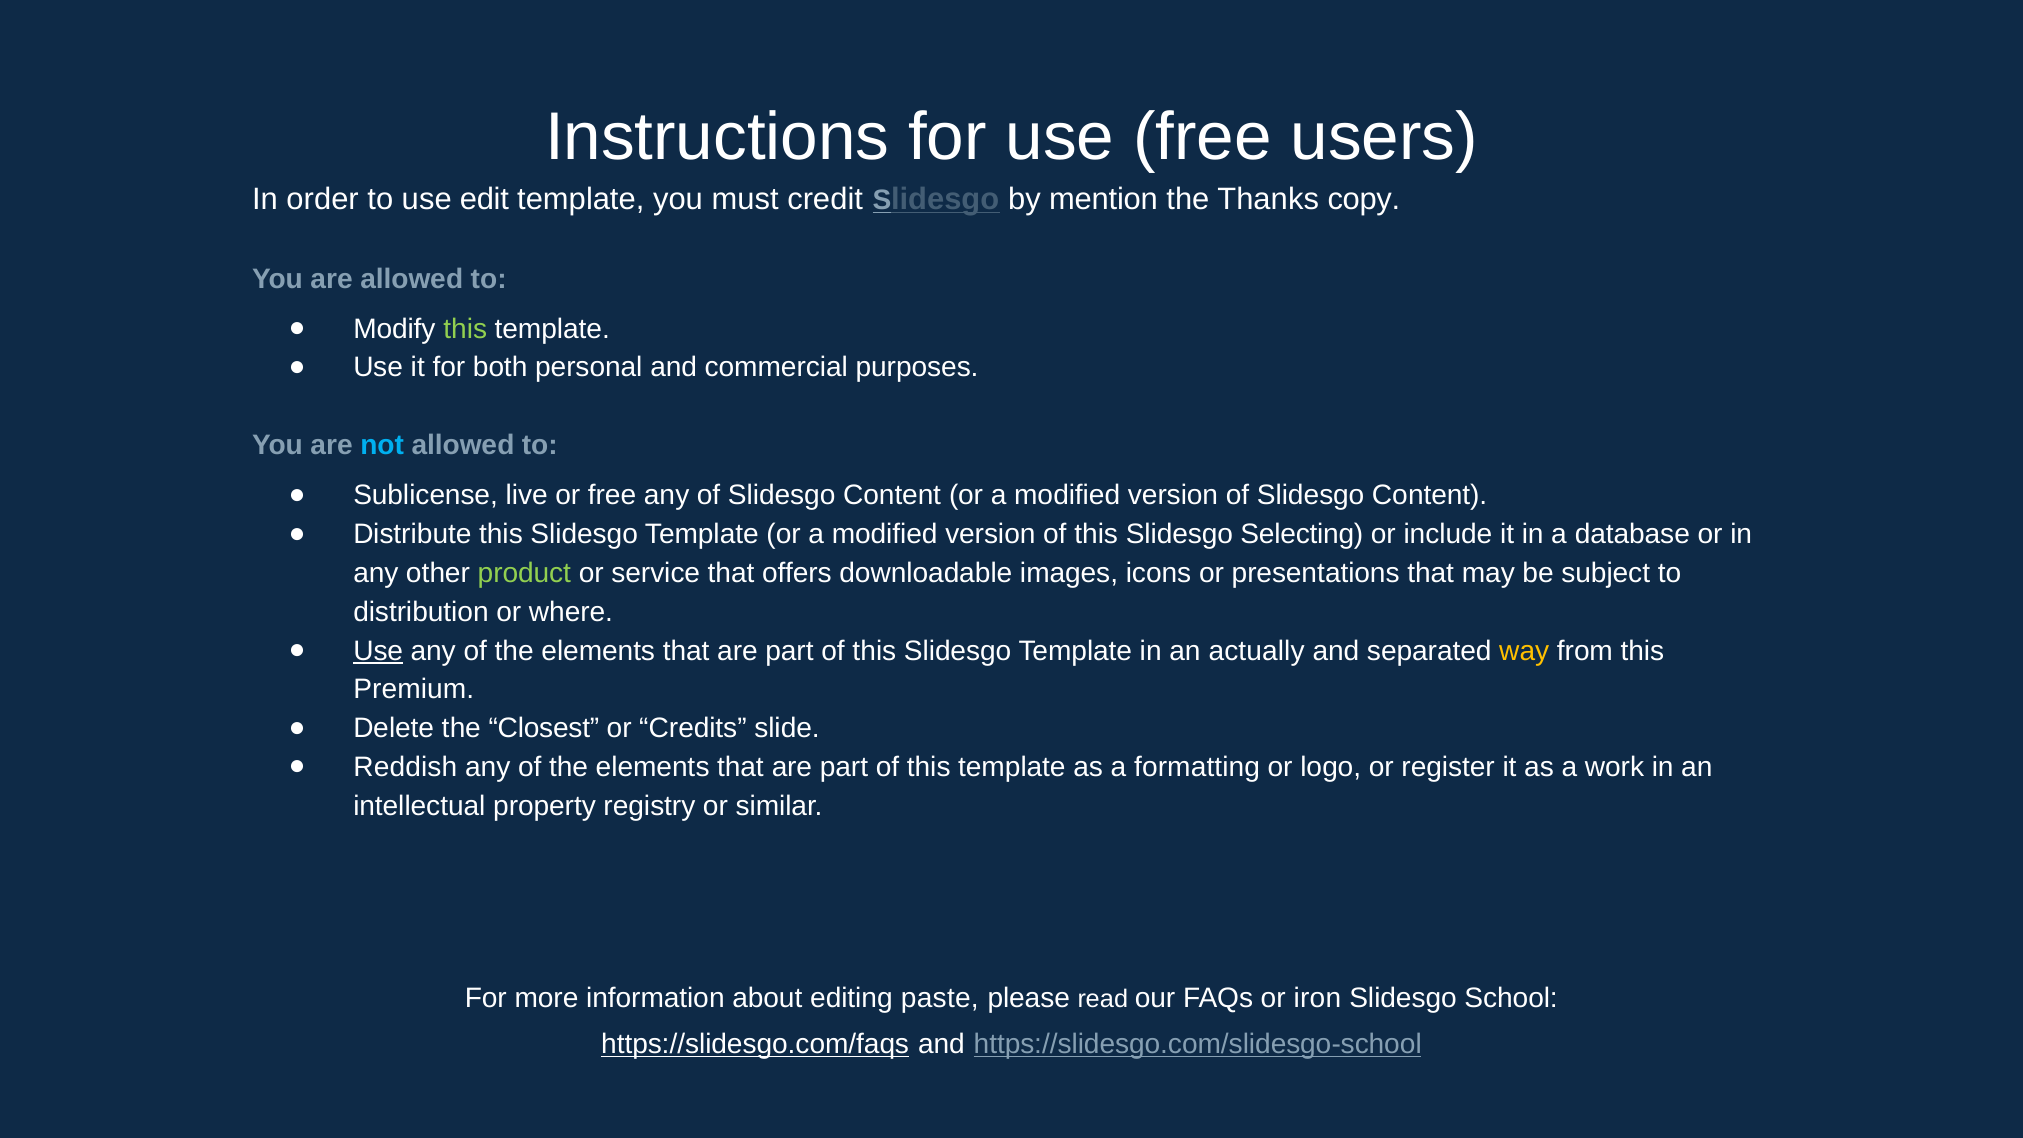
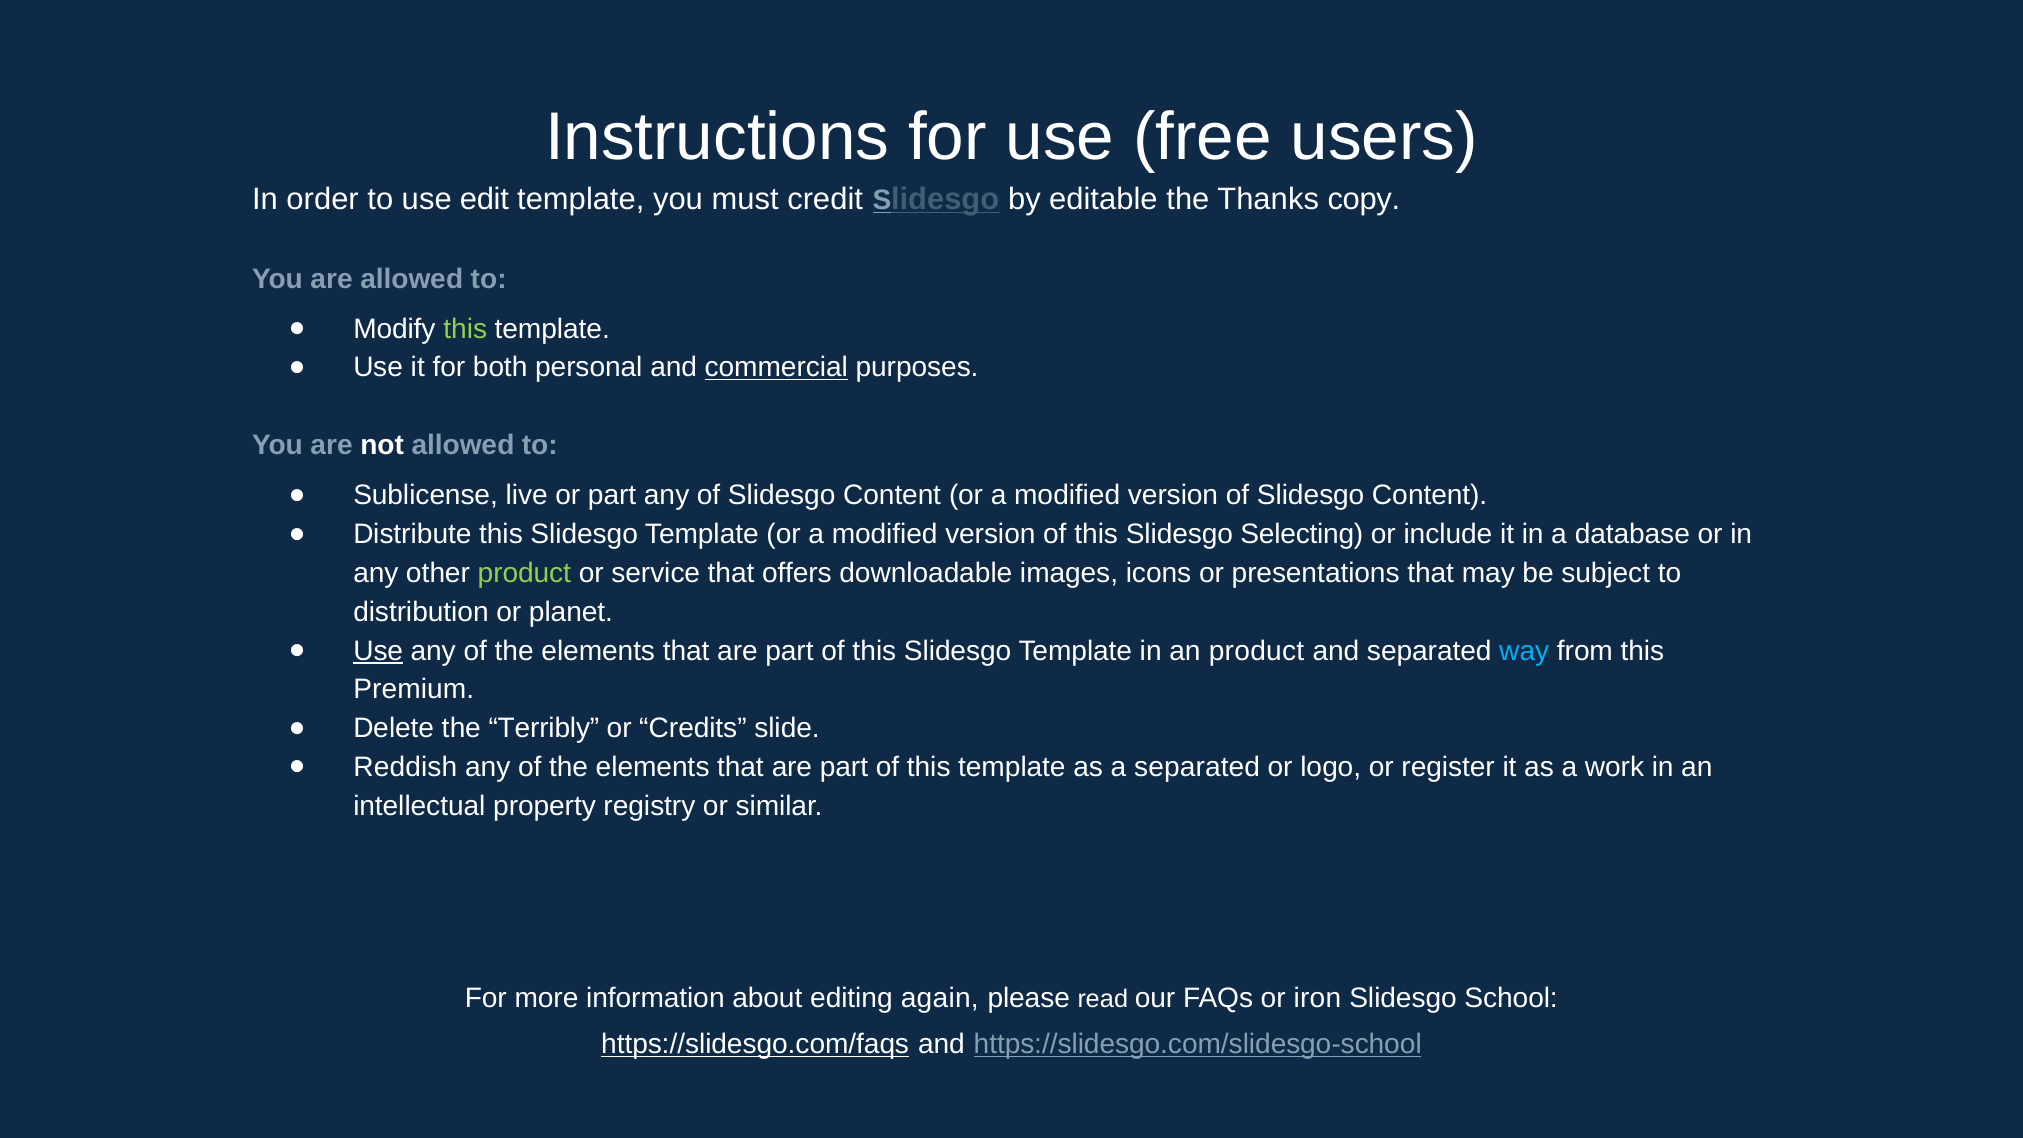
mention: mention -> editable (1103, 199)
commercial underline: none -> present (776, 368)
not colour: light blue -> white (382, 446)
or free: free -> part (612, 496)
where: where -> planet (571, 612)
an actually: actually -> product (1257, 651)
way colour: yellow -> light blue (1524, 651)
Closest: Closest -> Terribly (544, 728)
a formatting: formatting -> separated (1197, 767)
paste: paste -> again (940, 999)
